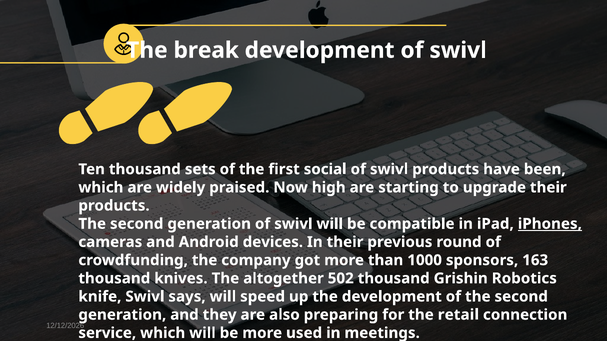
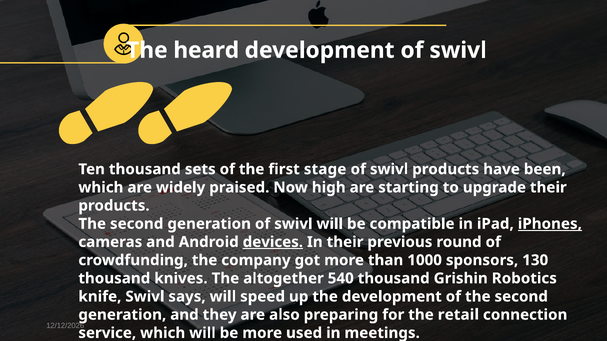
break: break -> heard (206, 50)
social: social -> stage (325, 169)
devices underline: none -> present (273, 242)
163: 163 -> 130 (535, 261)
502: 502 -> 540 (341, 279)
